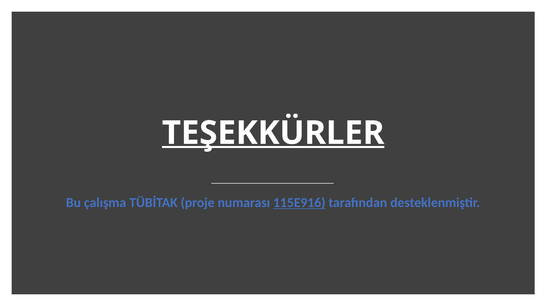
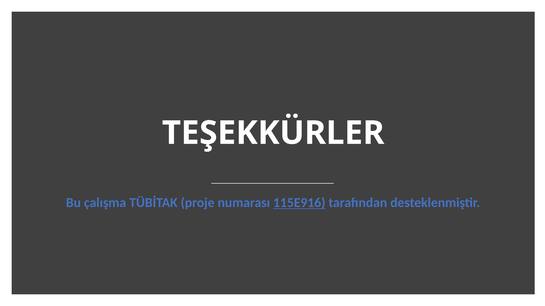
TEŞEKKÜRLER underline: present -> none (273, 133)
